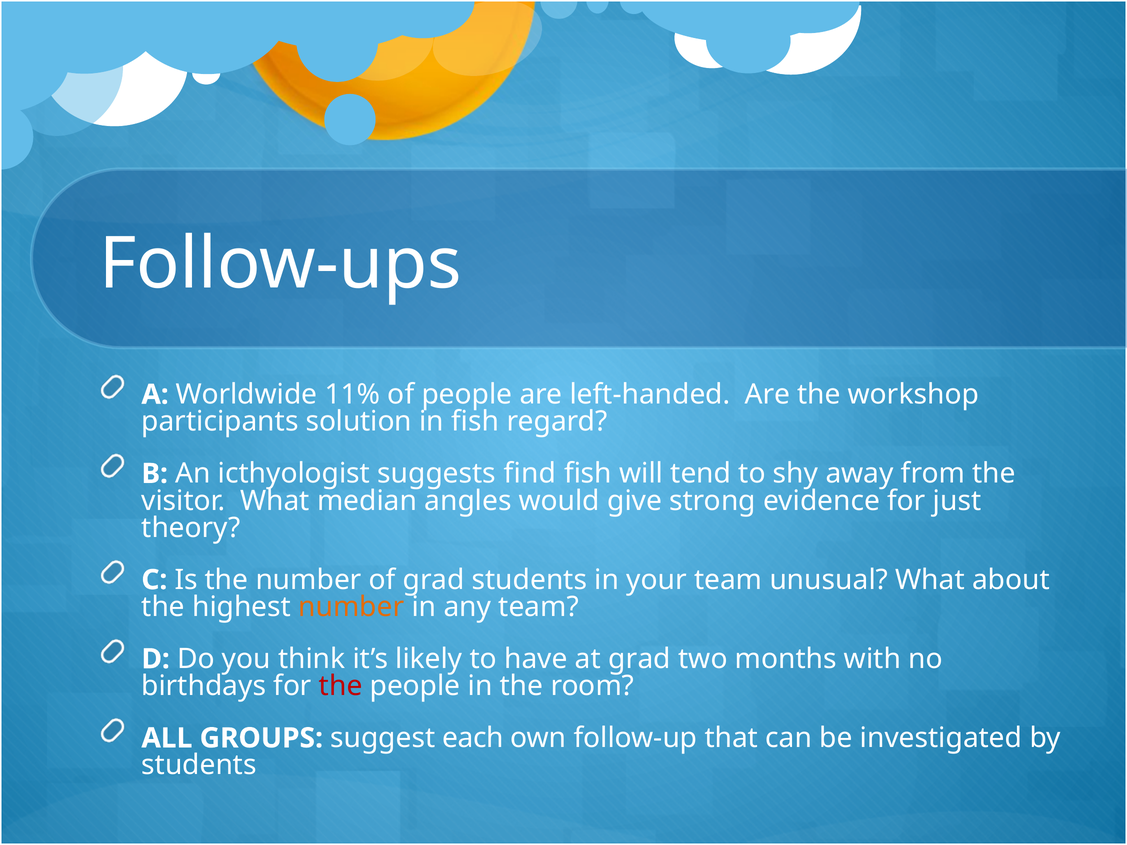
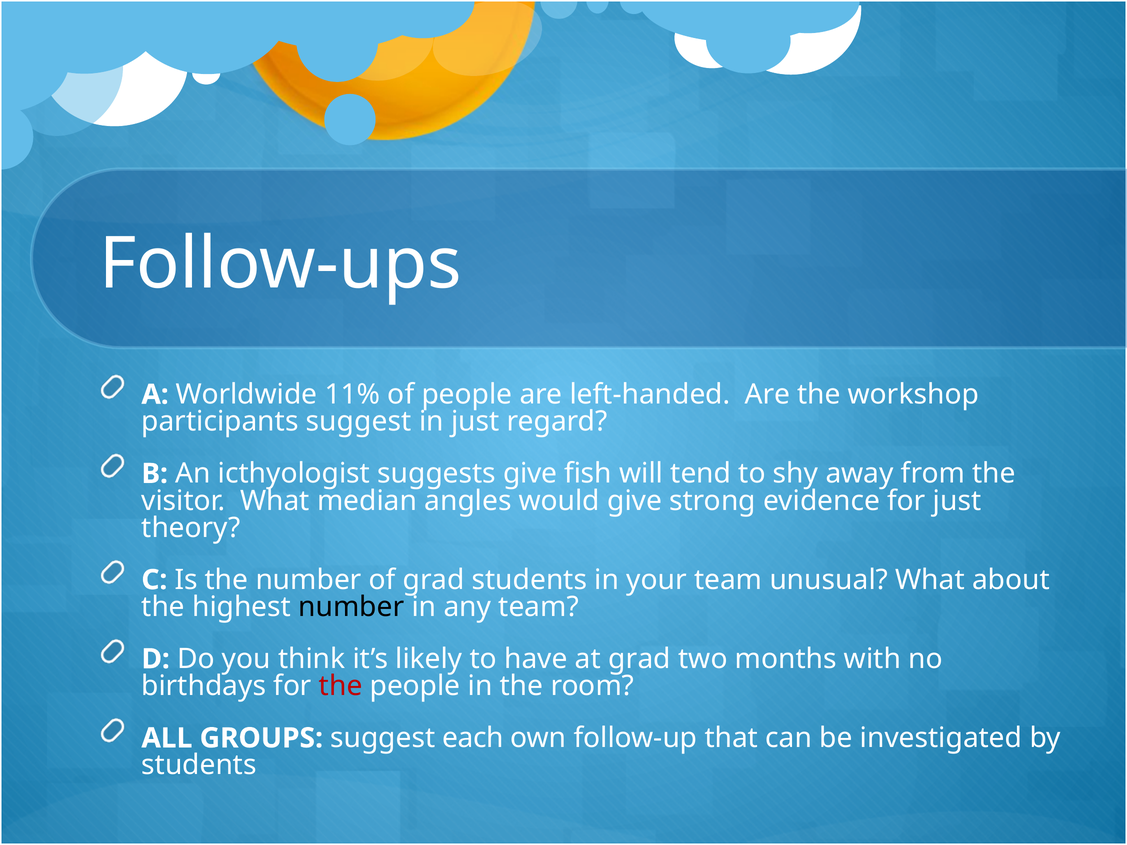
participants solution: solution -> suggest (359, 422)
in fish: fish -> just (475, 422)
suggests find: find -> give (530, 474)
number colour: orange -> black (351, 607)
